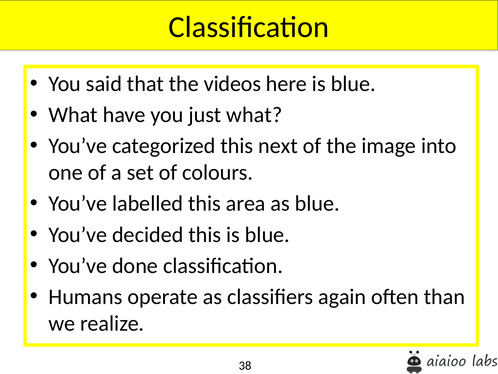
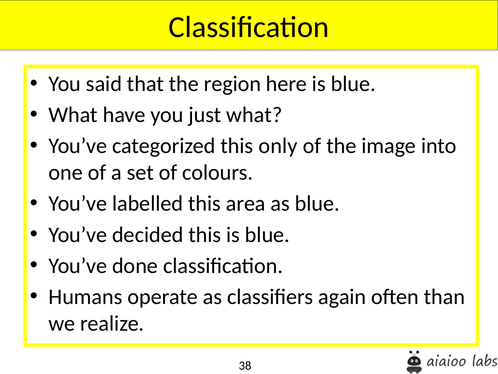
videos: videos -> region (232, 84)
next: next -> only (278, 146)
